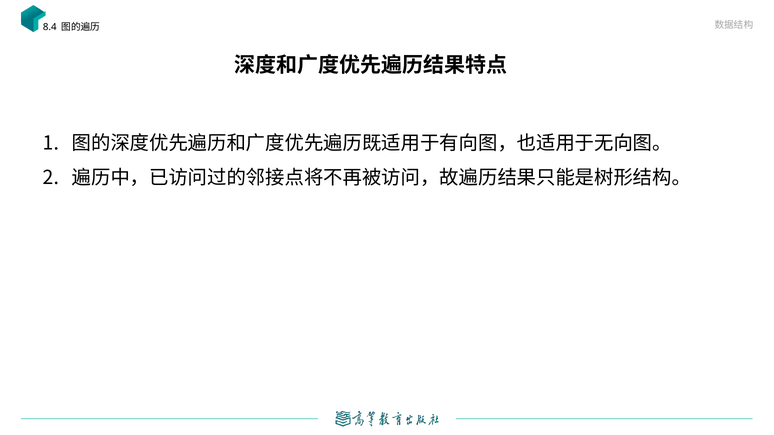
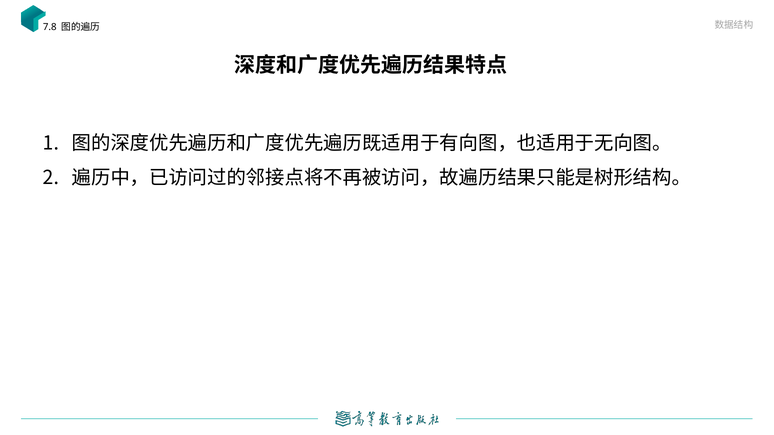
8.4: 8.4 -> 7.8 (50, 27)
